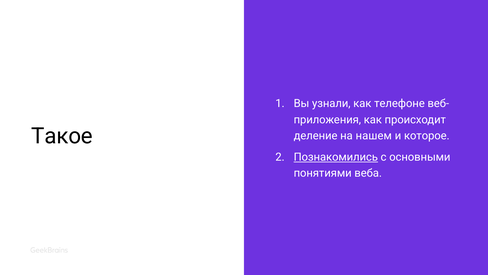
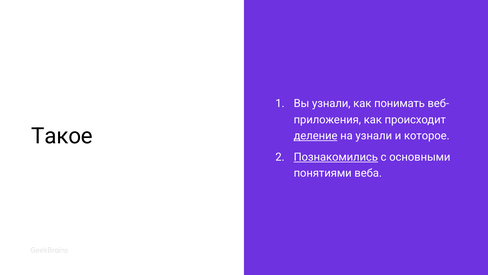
телефоне: телефоне -> понимать (400, 103)
деление underline: none -> present (316, 136)
на нашем: нашем -> узнали (374, 136)
